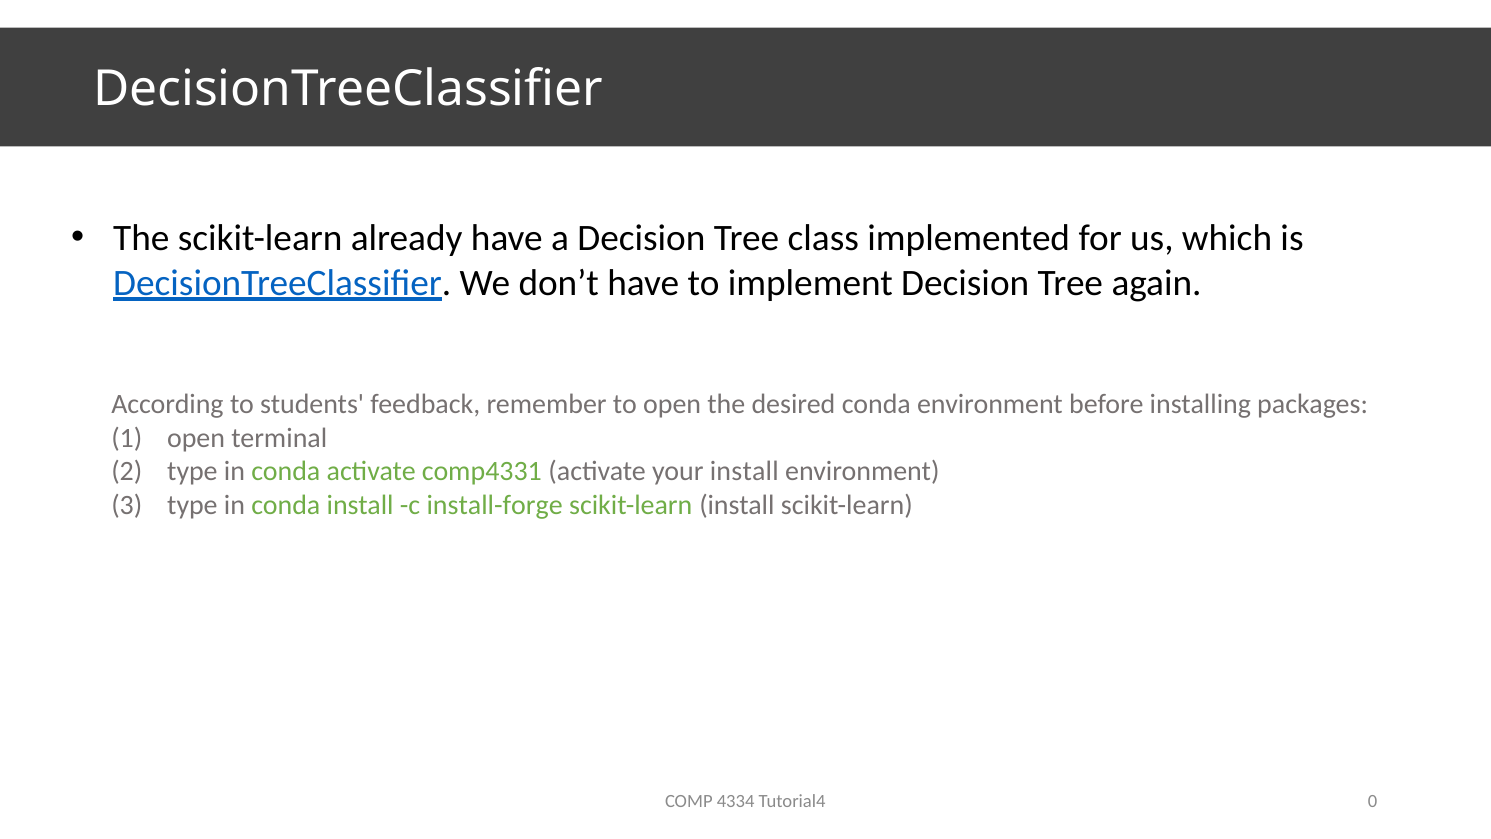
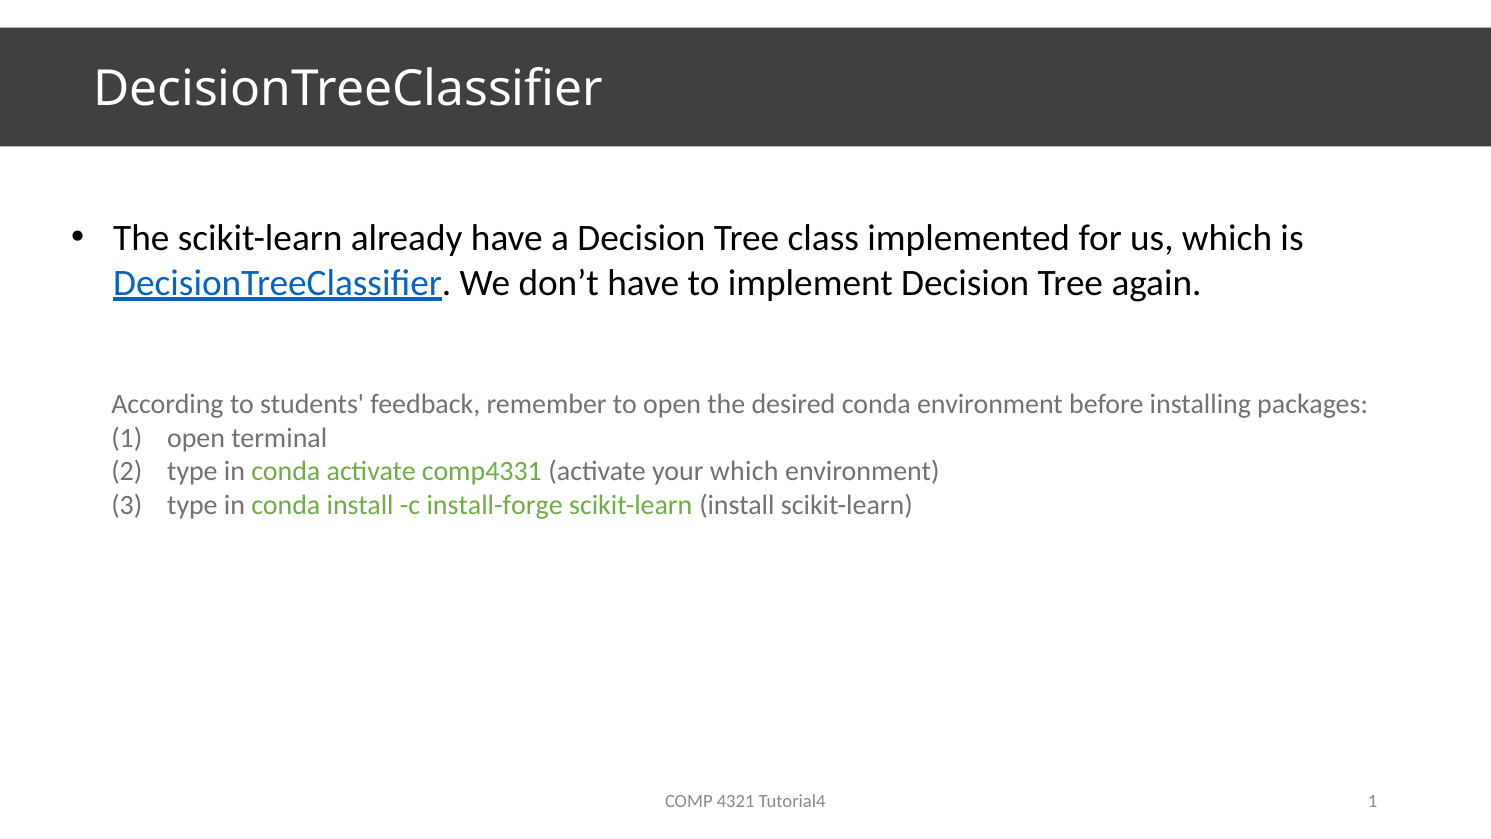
your install: install -> which (744, 471)
4334: 4334 -> 4321 (736, 801)
Tutorial4 0: 0 -> 1 (1373, 801)
